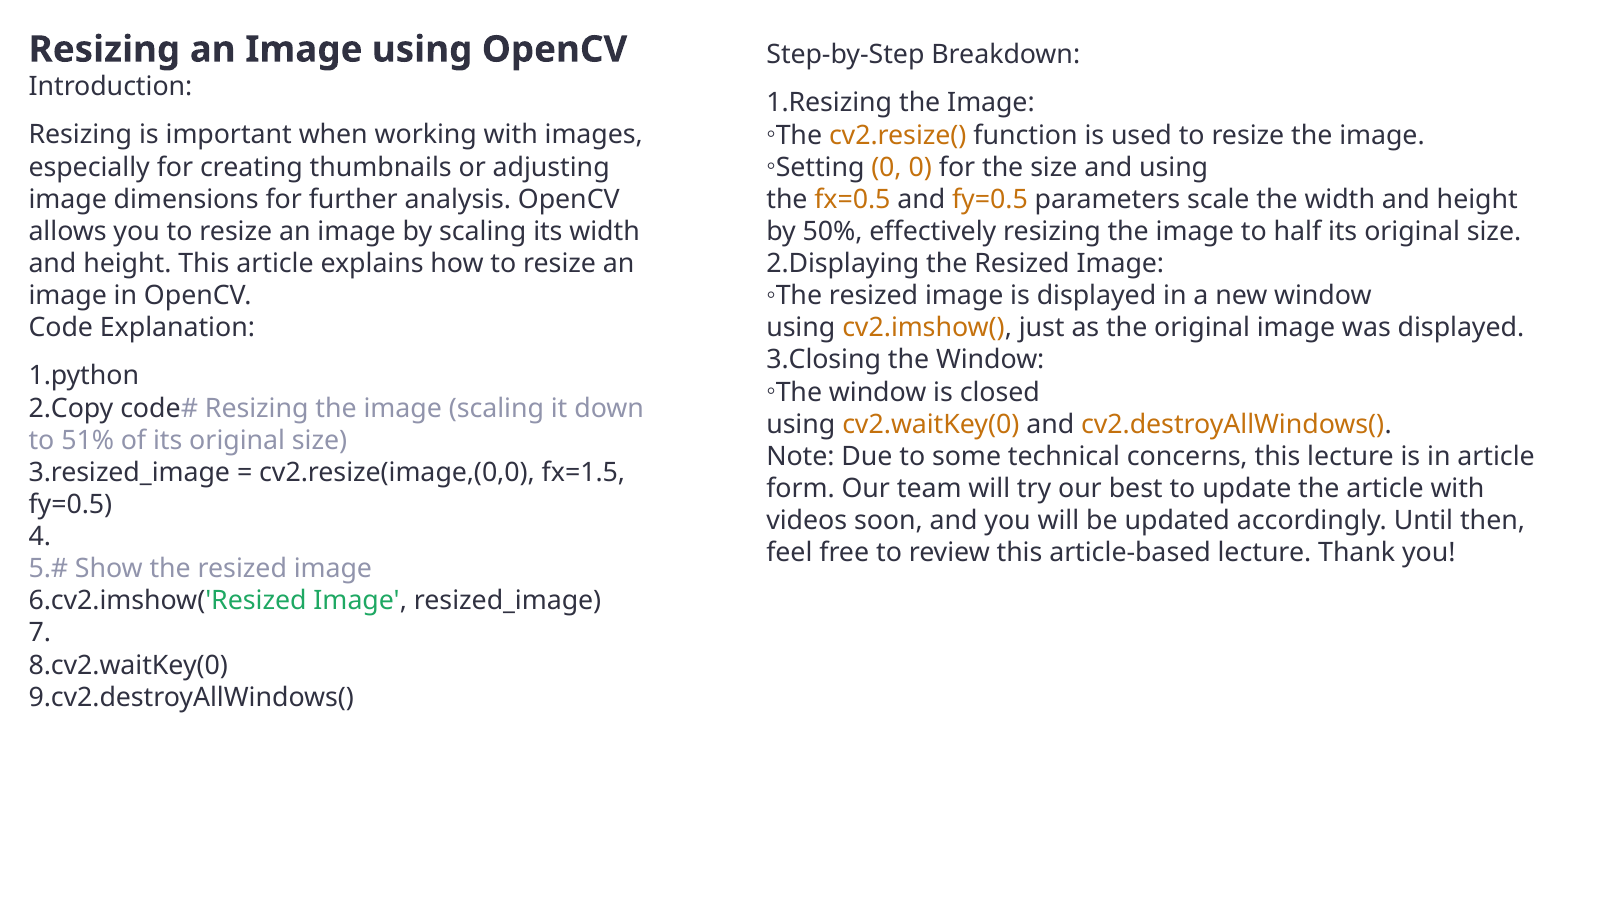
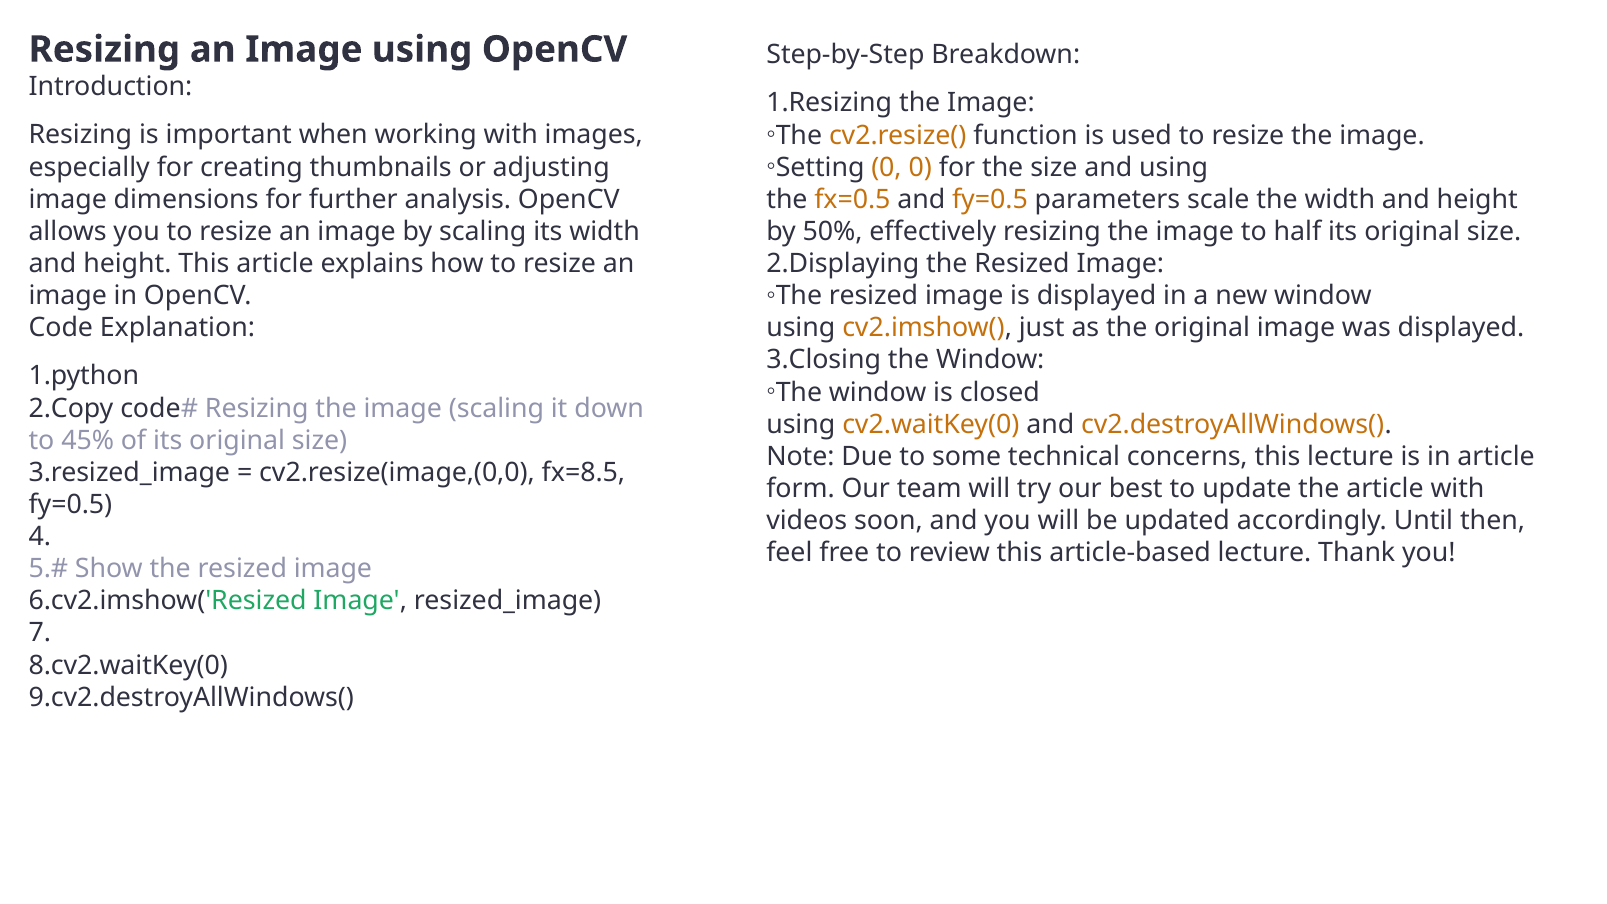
51%: 51% -> 45% (88, 440)
fx=1.5: fx=1.5 -> fx=8.5 (583, 472)
